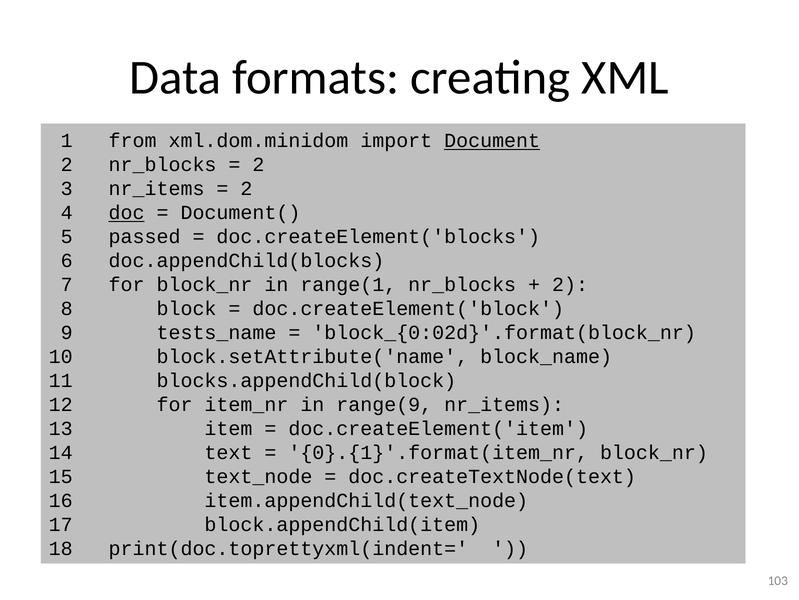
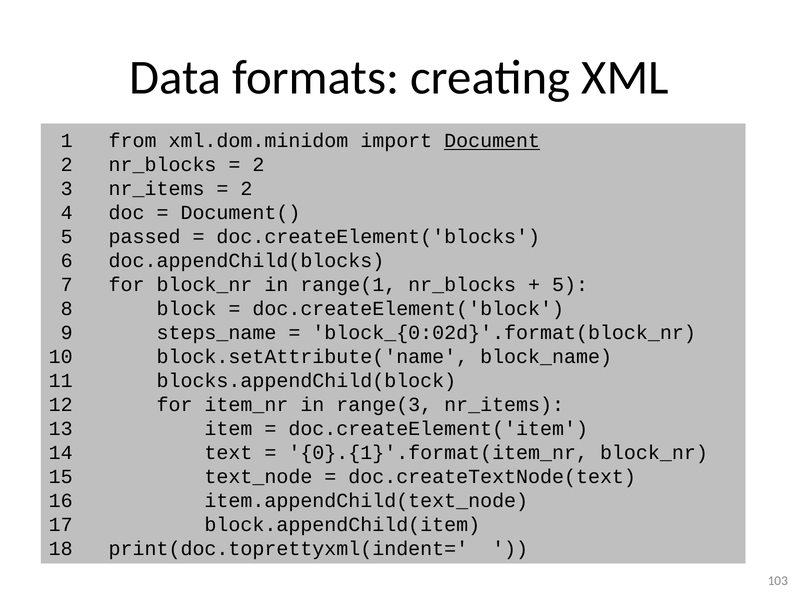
doc underline: present -> none (127, 213)
2: 2 -> 5 (570, 285)
tests_name: tests_name -> steps_name (216, 332)
range(9: range(9 -> range(3 (384, 404)
